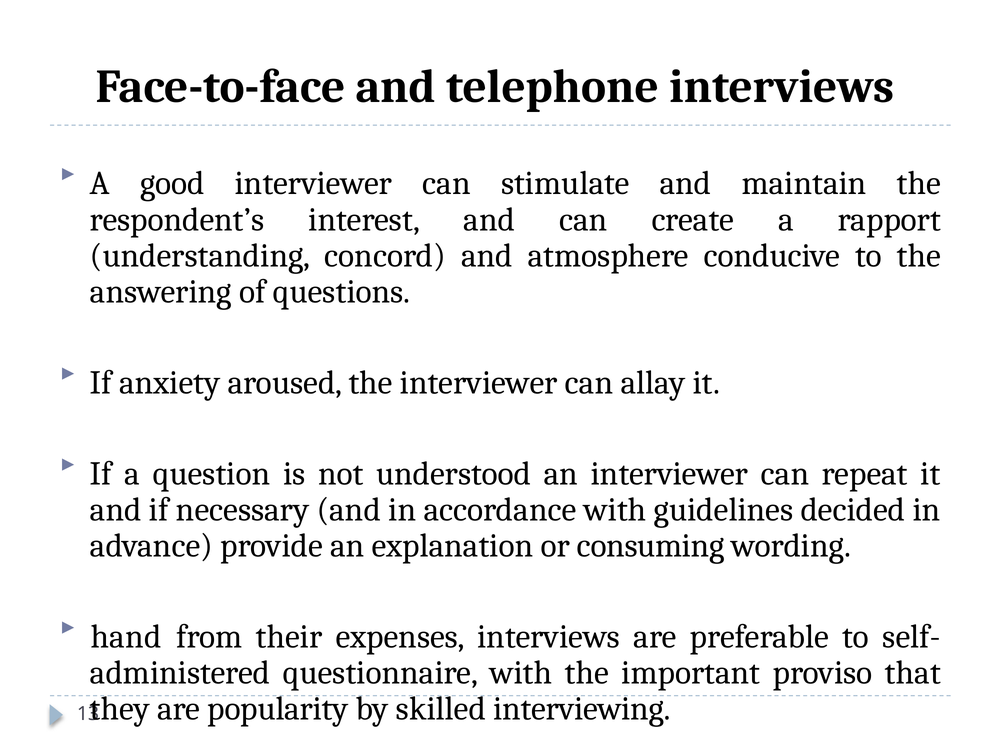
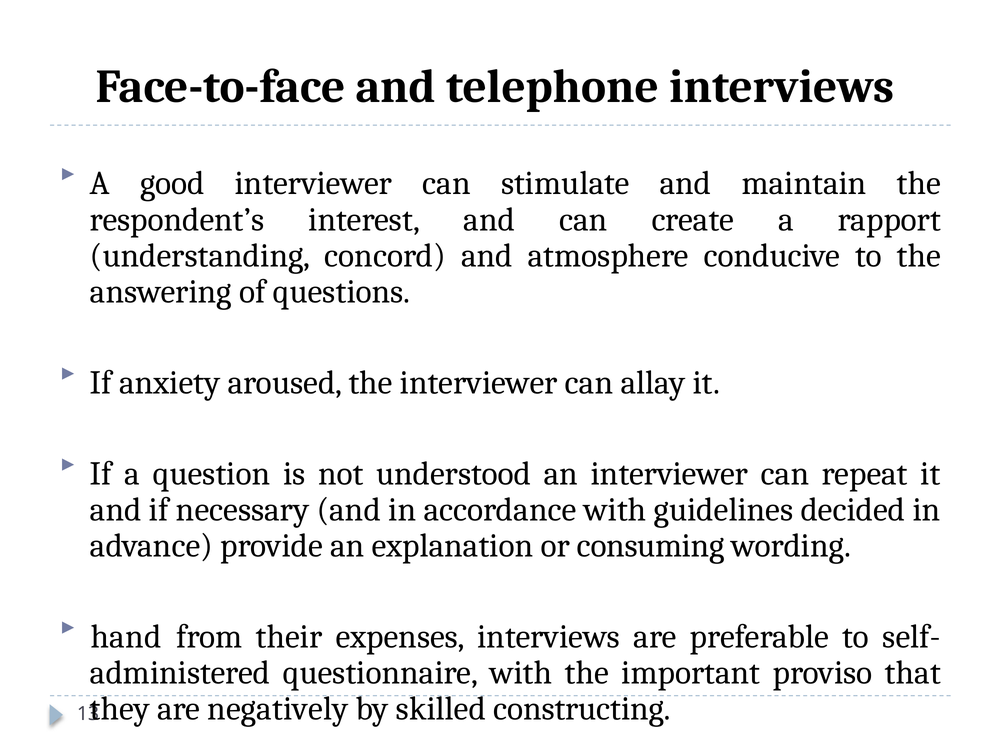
popularity: popularity -> negatively (278, 709)
interviewing: interviewing -> constructing (582, 709)
